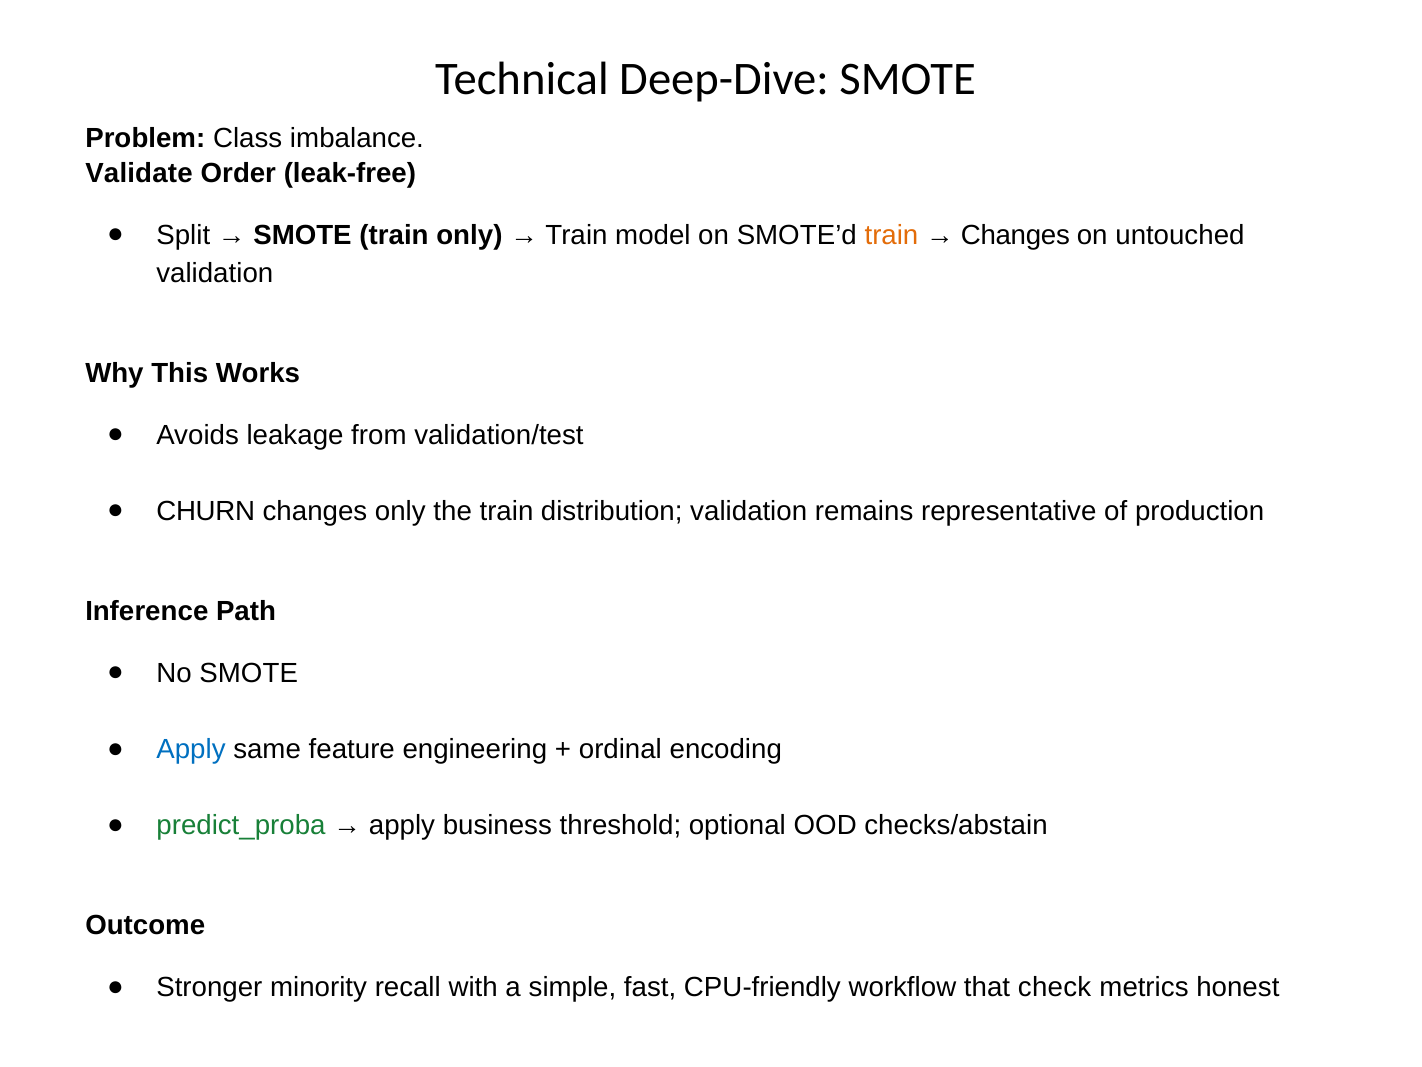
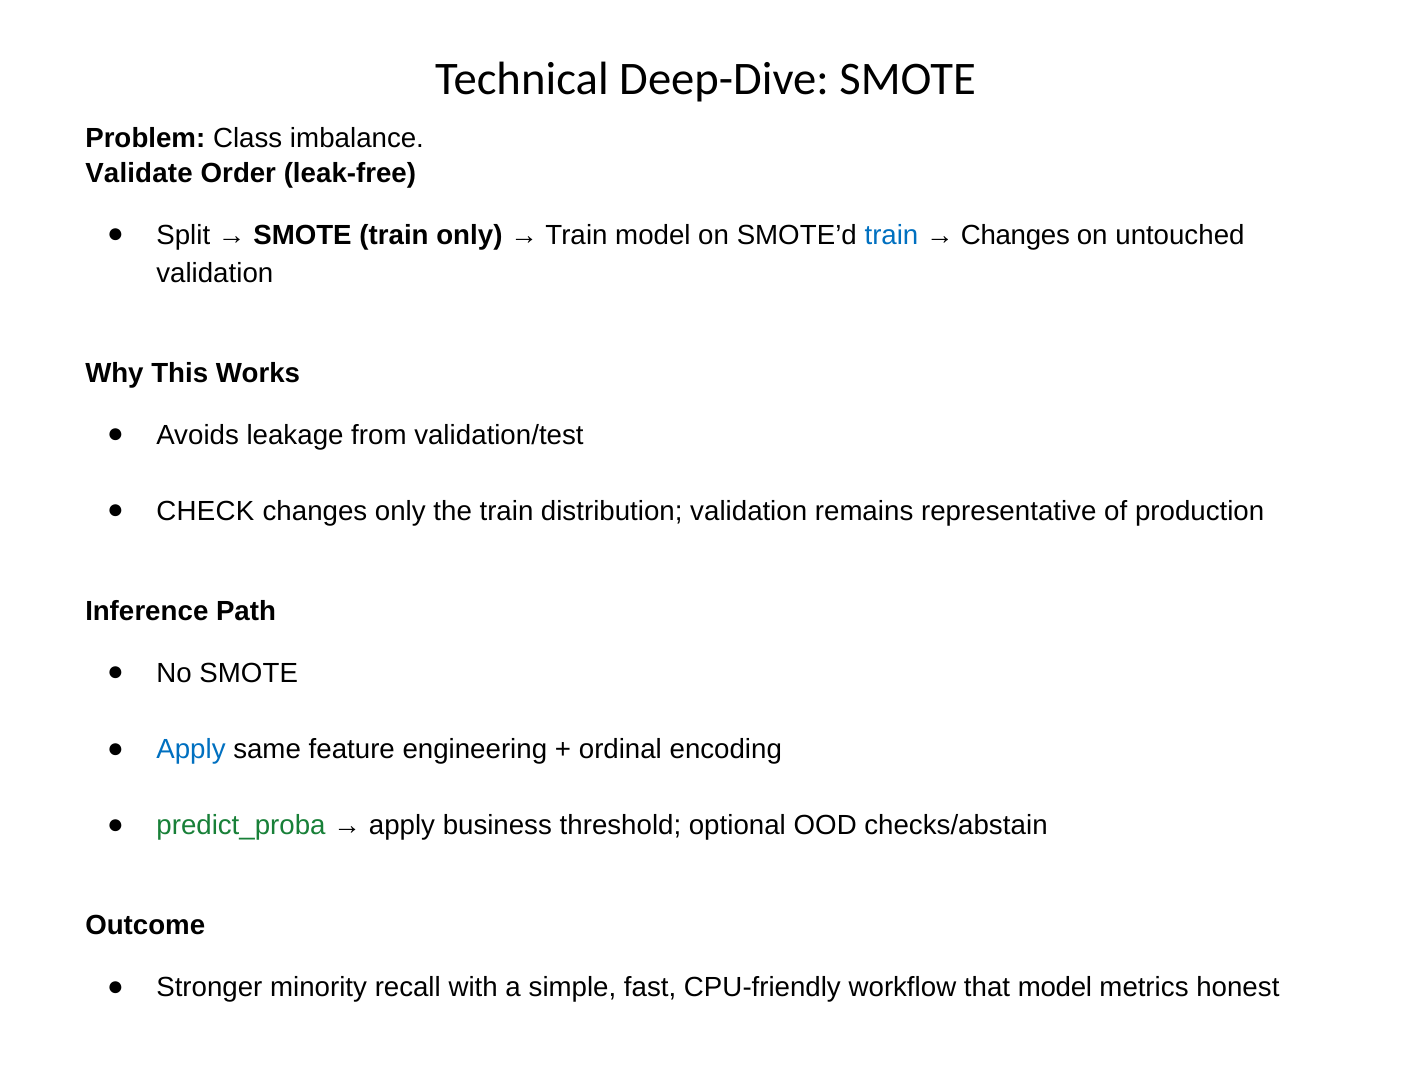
train colour: orange -> blue (891, 235)
CHURN: CHURN -> CHECK (205, 511)
that check: check -> model (1055, 987)
